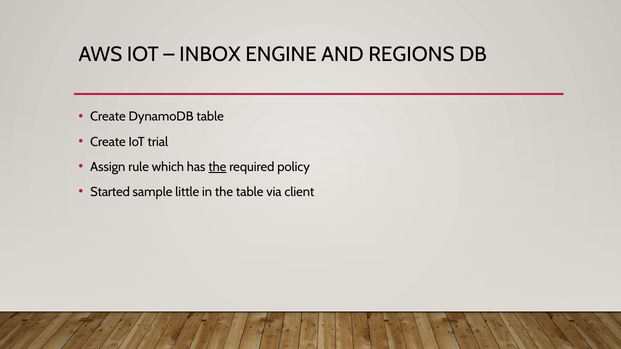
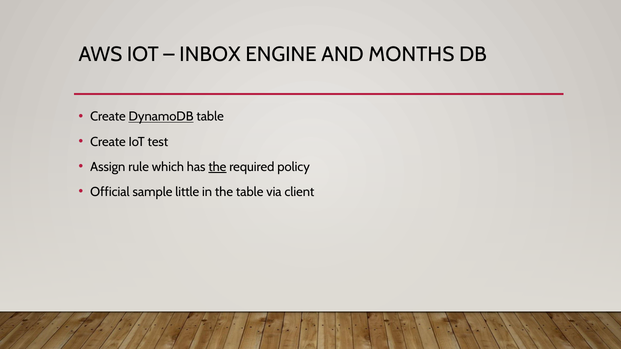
REGIONS: REGIONS -> MONTHS (411, 54)
DynamoDB underline: none -> present (161, 117)
trial: trial -> test (158, 142)
Started: Started -> Official (110, 192)
